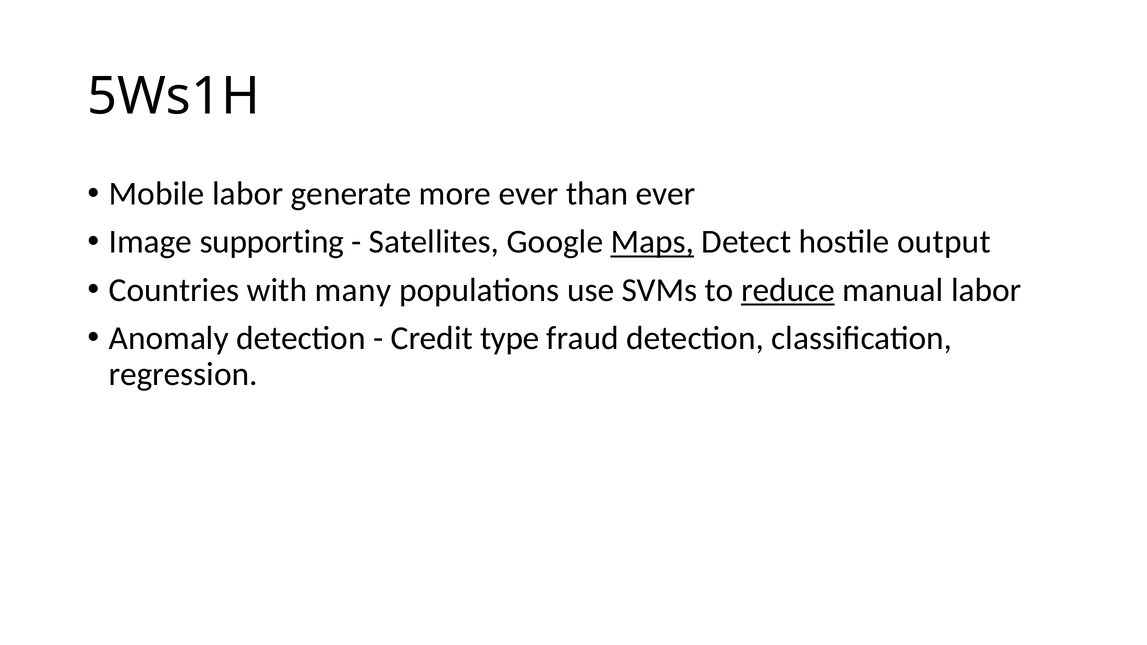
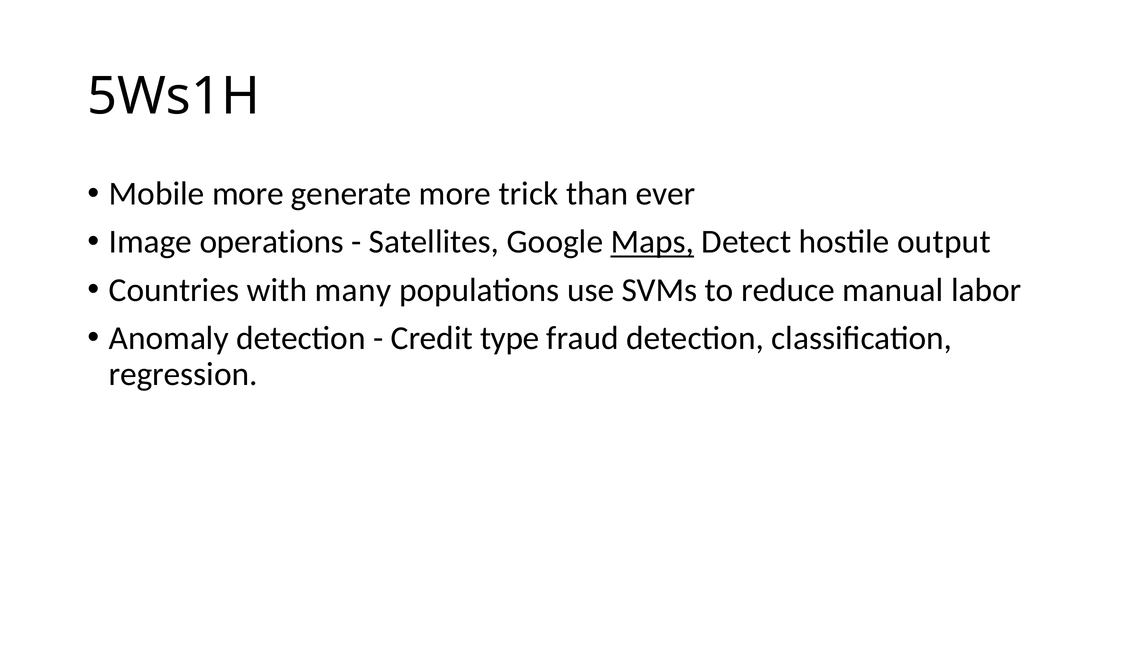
Mobile labor: labor -> more (248, 194)
more ever: ever -> trick (529, 194)
supporting: supporting -> operations (272, 242)
reduce underline: present -> none (788, 290)
